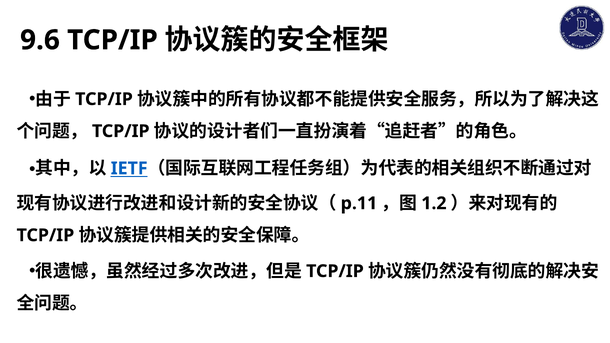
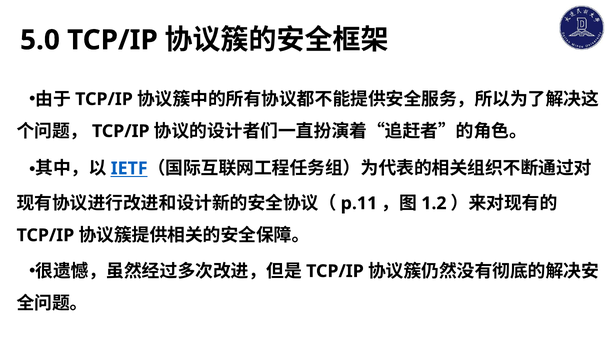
9.6: 9.6 -> 5.0 (40, 40)
